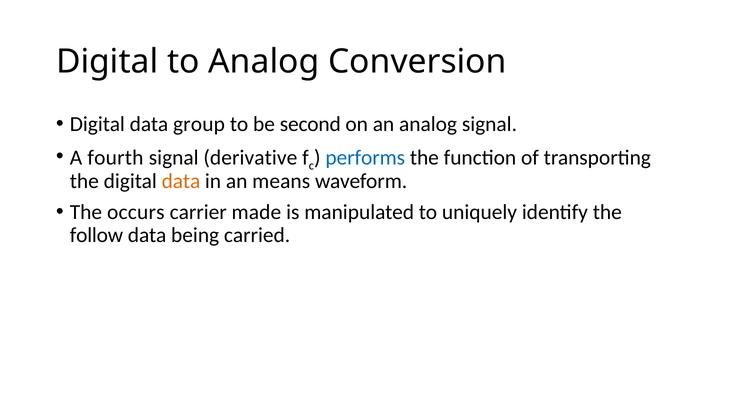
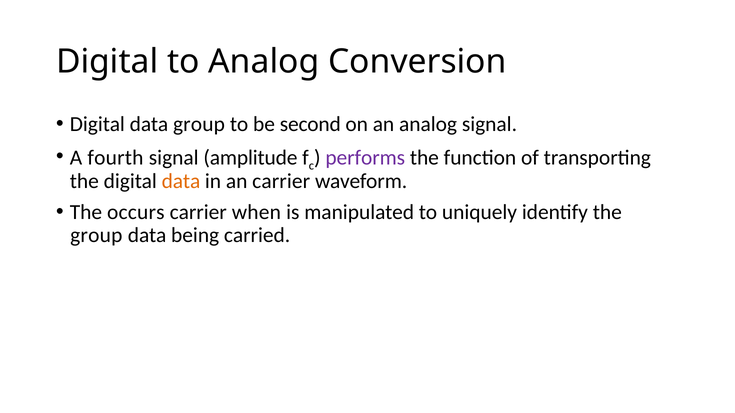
derivative: derivative -> amplitude (250, 158)
performs colour: blue -> purple (365, 158)
an means: means -> carrier (281, 181)
made: made -> when (256, 212)
follow: follow -> group (96, 235)
